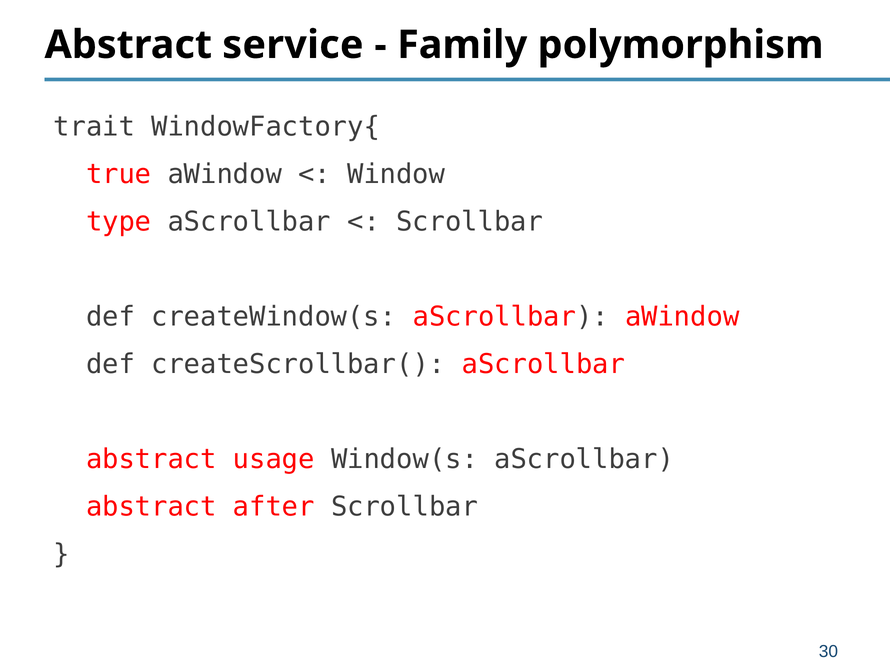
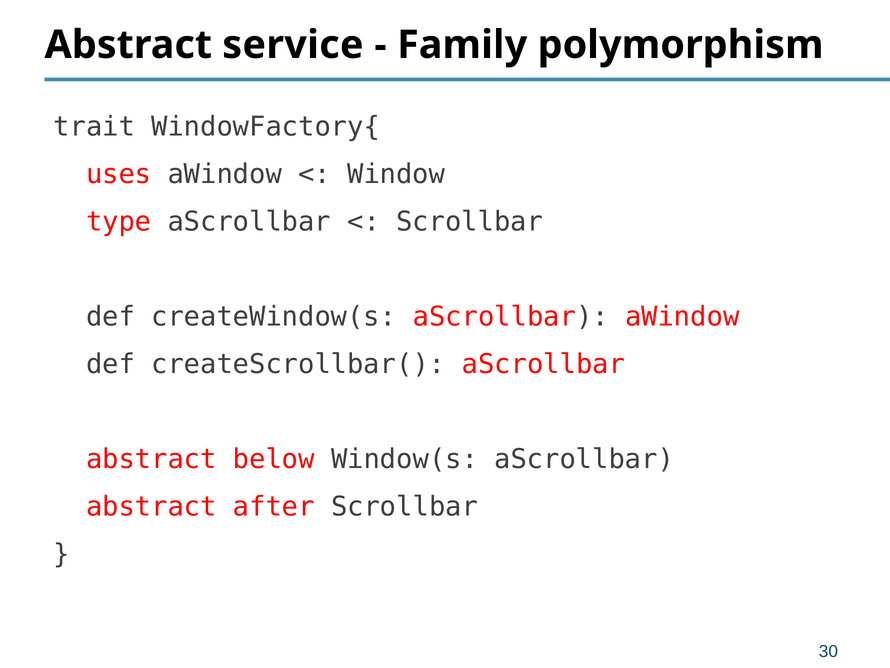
true: true -> uses (119, 174)
usage: usage -> below (274, 459)
